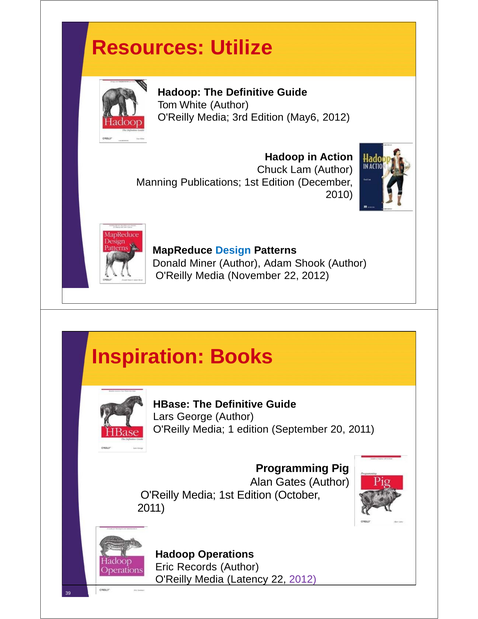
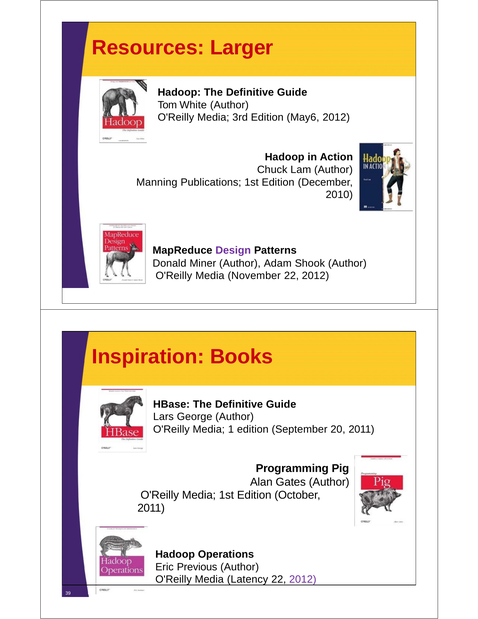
Utilize: Utilize -> Larger (242, 48)
Design colour: blue -> purple (233, 250)
Records: Records -> Previous (197, 567)
